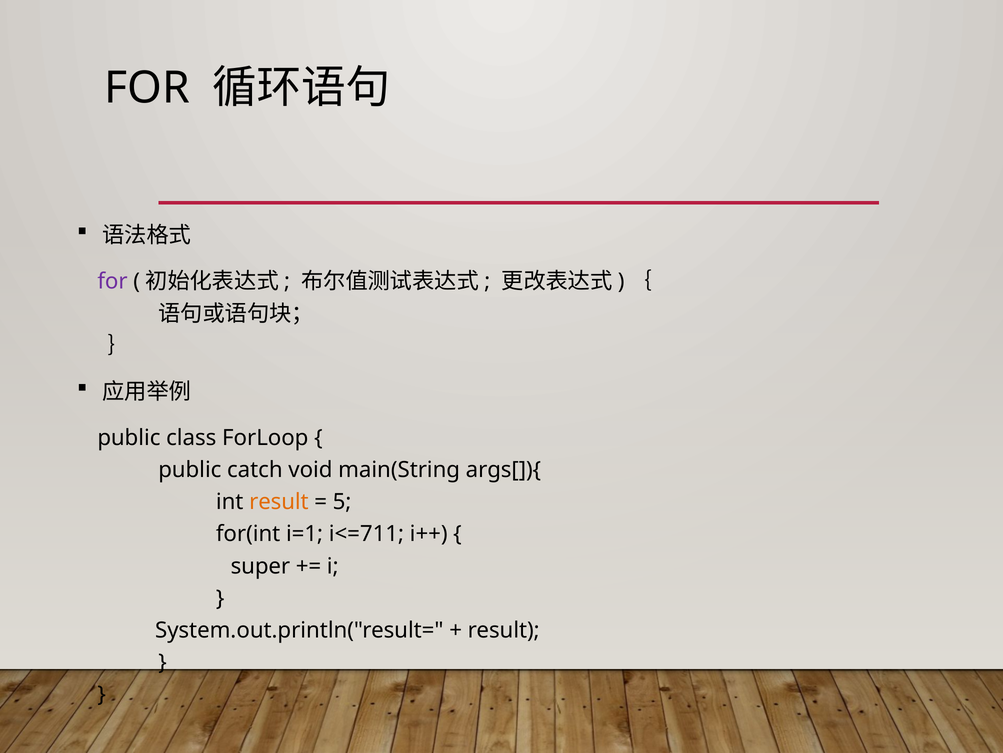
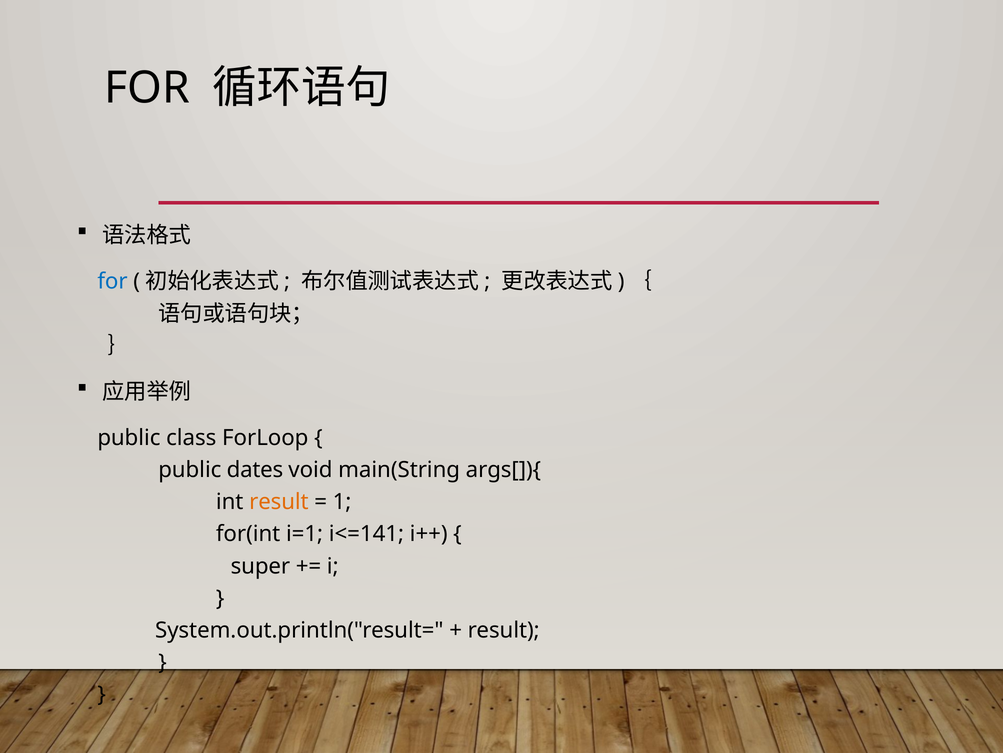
for colour: purple -> blue (112, 281)
catch: catch -> dates (255, 469)
5: 5 -> 1 (342, 502)
i<=711: i<=711 -> i<=141 (366, 534)
